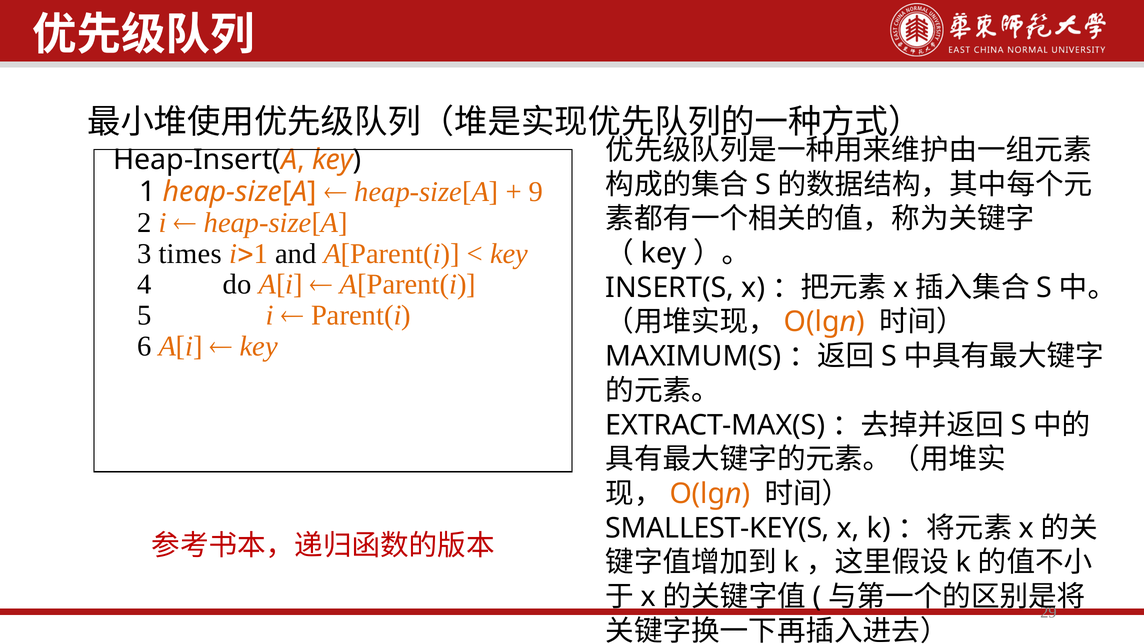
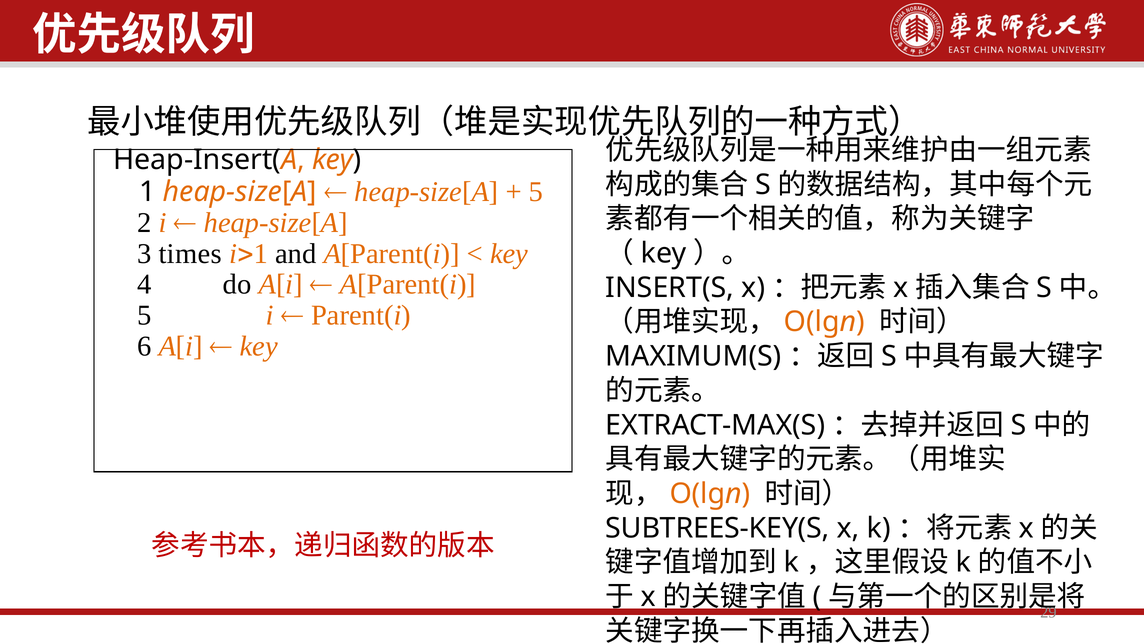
9: 9 -> 5 (536, 192)
SMALLEST-KEY(S: SMALLEST-KEY(S -> SUBTREES-KEY(S (717, 528)
